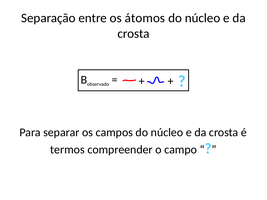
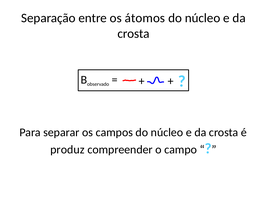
termos: termos -> produz (67, 150)
